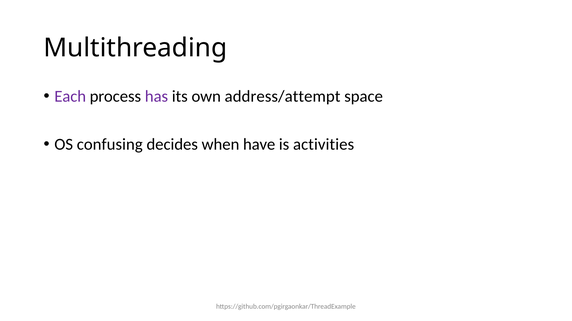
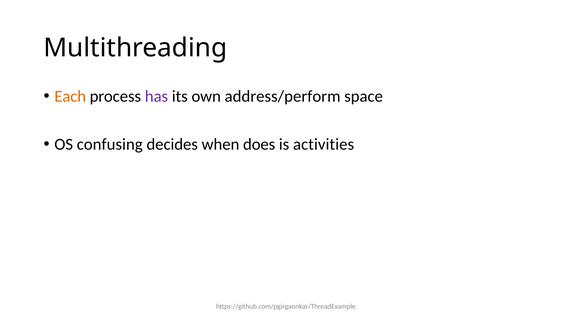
Each colour: purple -> orange (70, 97)
address/attempt: address/attempt -> address/perform (283, 97)
have: have -> does (259, 145)
